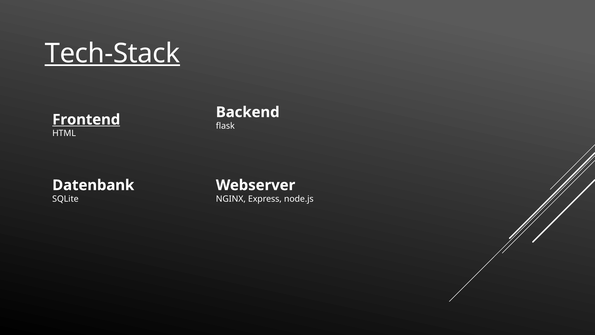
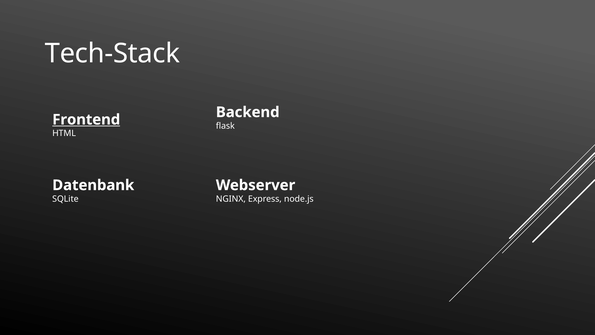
Tech-Stack underline: present -> none (112, 53)
